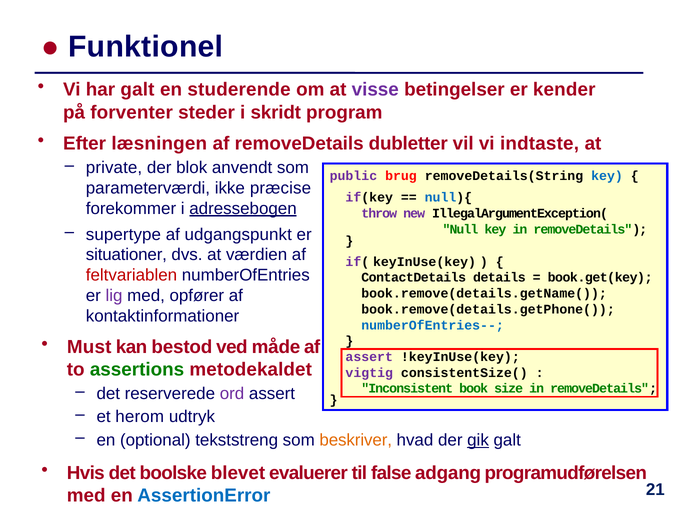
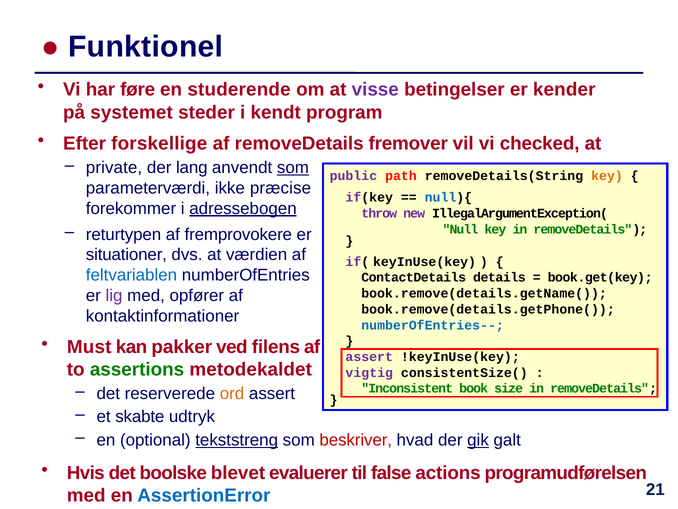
har galt: galt -> føre (138, 90)
forventer: forventer -> systemet (132, 112)
skridt: skridt -> kendt (276, 112)
læsningen: læsningen -> forskellige (159, 143)
dubletter: dubletter -> fremover (408, 143)
indtaste: indtaste -> checked (540, 143)
blok: blok -> lang (192, 168)
som underline: none -> present (293, 168)
brug: brug -> path (401, 176)
key colour: blue -> orange (607, 176)
supertype: supertype -> returtypen (124, 234)
udgangspunkt: udgangspunkt -> fremprovokere (238, 234)
feltvariablen colour: red -> blue (131, 275)
bestod: bestod -> pakker (182, 347)
måde: måde -> filens (276, 347)
ord colour: purple -> orange (232, 393)
herom: herom -> skabte (140, 416)
tekststreng underline: none -> present (237, 440)
beskriver colour: orange -> red (356, 440)
adgang: adgang -> actions (448, 473)
